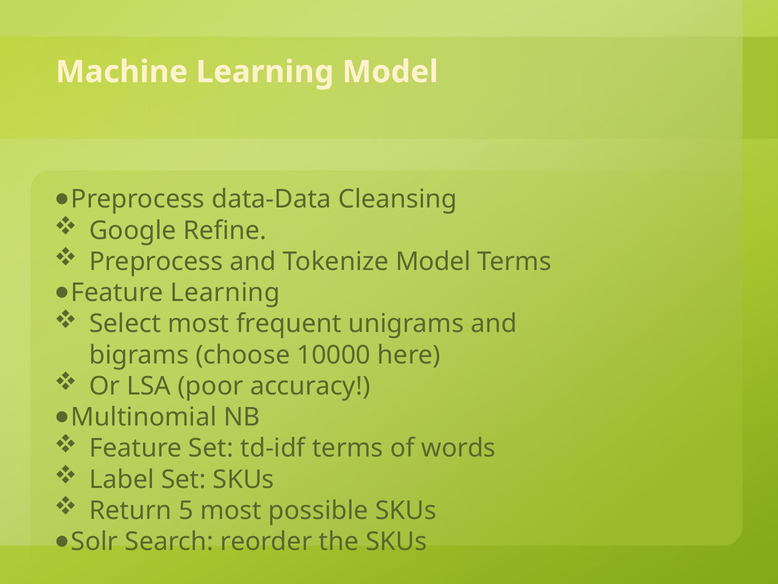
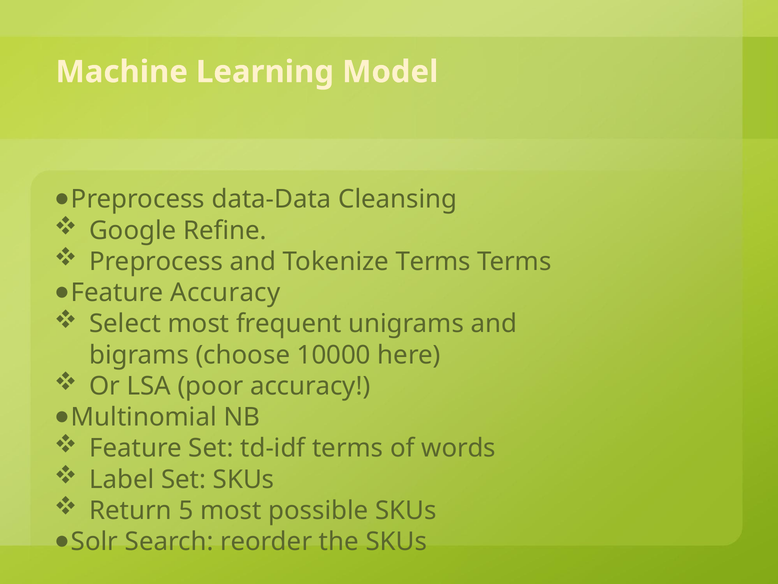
Tokenize Model: Model -> Terms (433, 261)
Feature Learning: Learning -> Accuracy (225, 293)
